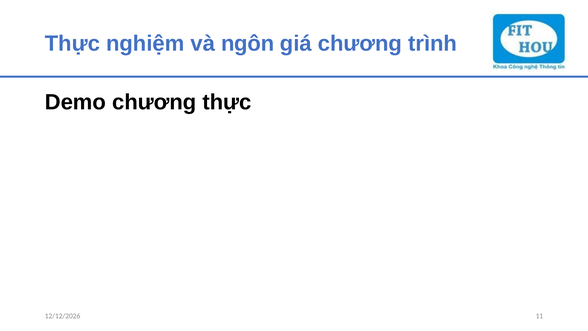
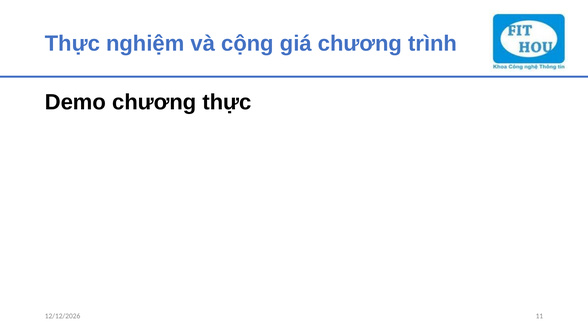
ngôn: ngôn -> cộng (247, 44)
